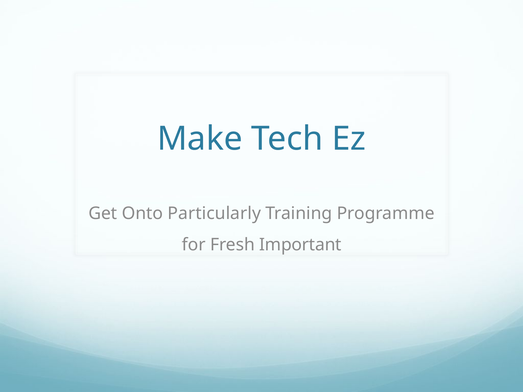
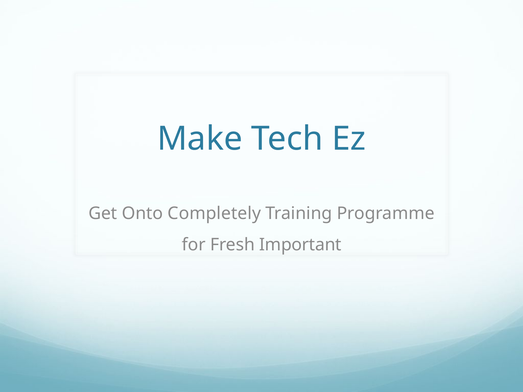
Particularly: Particularly -> Completely (214, 213)
